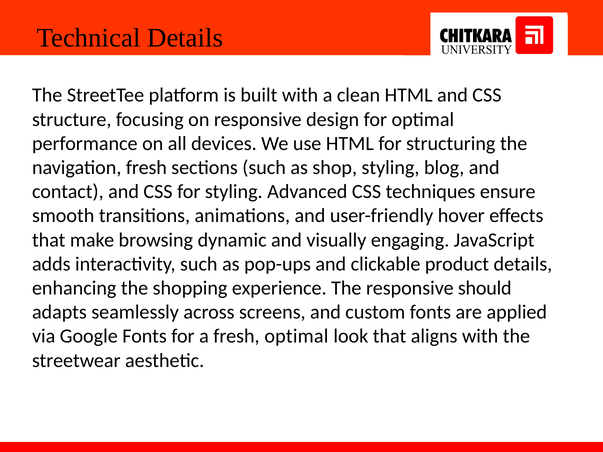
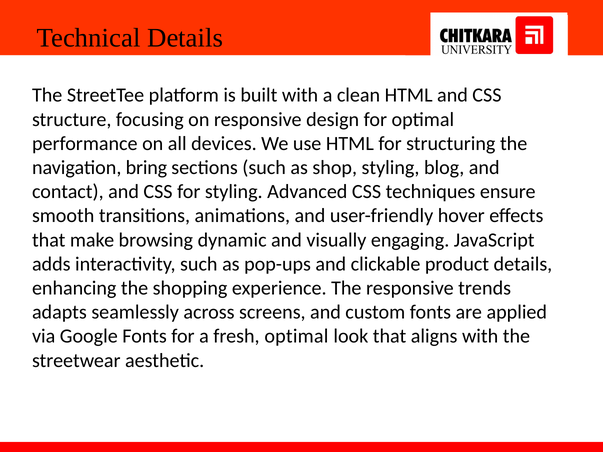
navigation fresh: fresh -> bring (146, 168)
should: should -> trends (485, 288)
